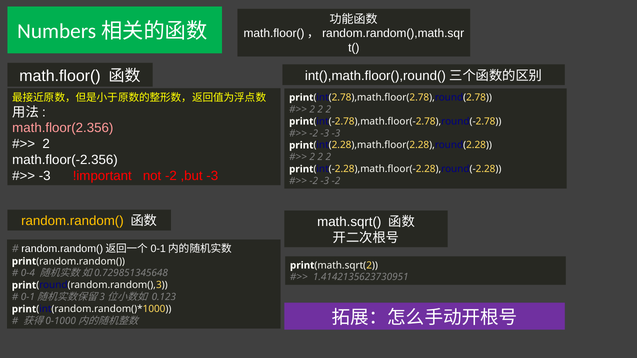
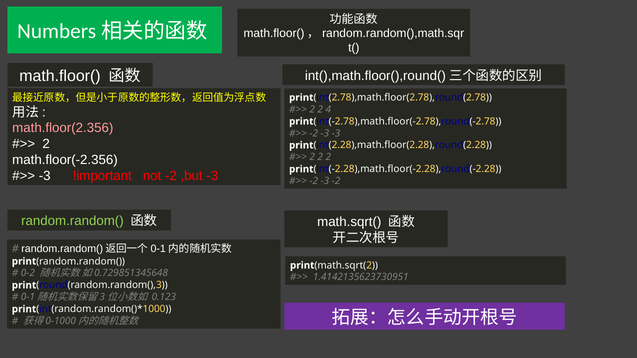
2: 2 -> 4 (328, 109)
random.random( colour: yellow -> light green (72, 221)
0-4: 0-4 -> 0-2 (28, 273)
